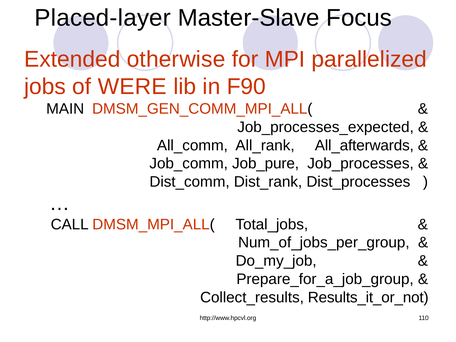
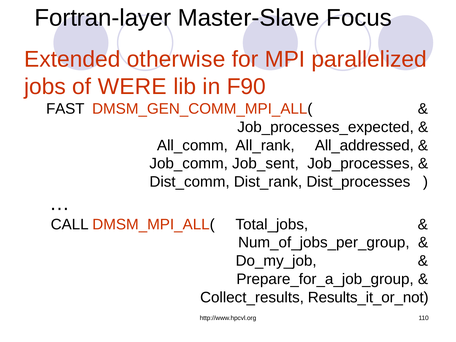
Placed-layer: Placed-layer -> Fortran-layer (103, 18)
MAIN: MAIN -> FAST (65, 109)
All_afterwards: All_afterwards -> All_addressed (364, 145)
Job_pure: Job_pure -> Job_sent (265, 164)
